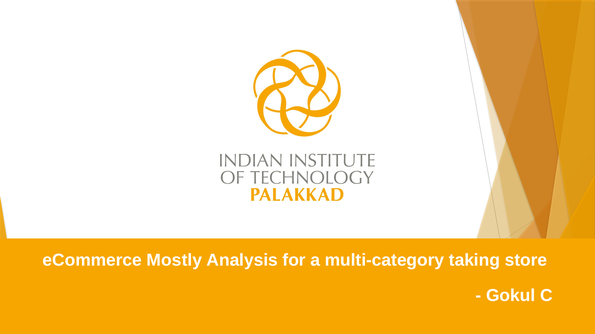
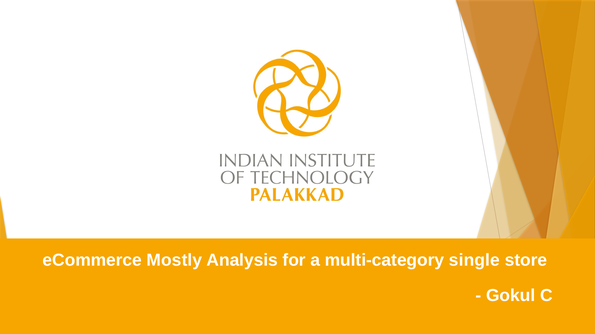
taking: taking -> single (474, 261)
